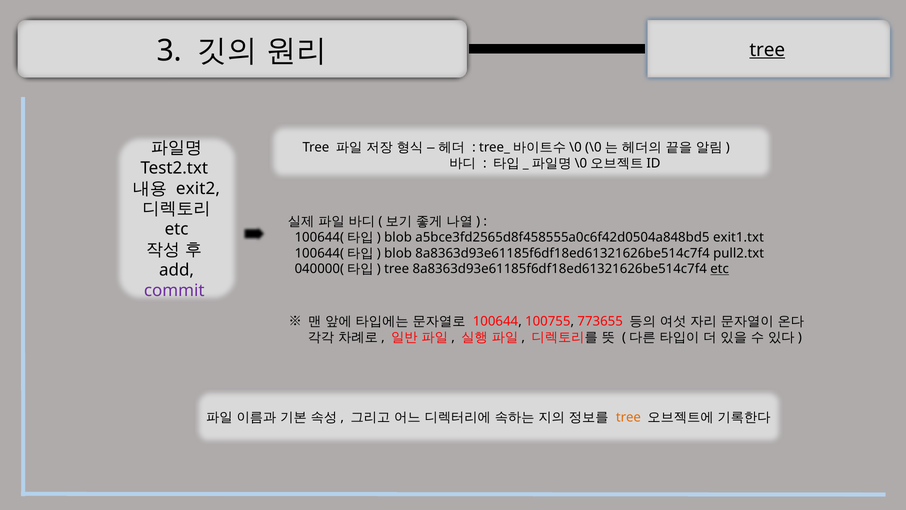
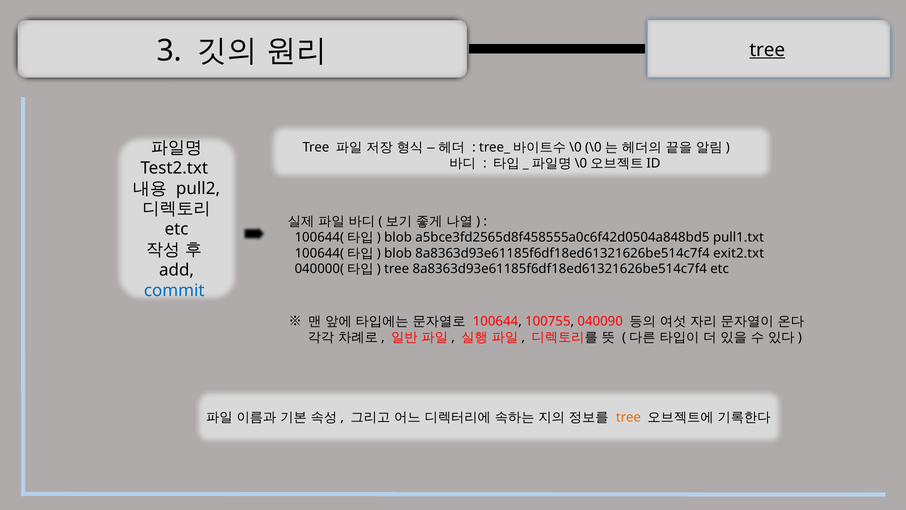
exit2: exit2 -> pull2 (198, 188)
exit1.txt: exit1.txt -> pull1.txt (738, 237)
pull2.txt: pull2.txt -> exit2.txt (739, 253)
etc underline: present -> none (720, 269)
commit colour: purple -> blue (174, 290)
773655: 773655 -> 040090 (600, 321)
